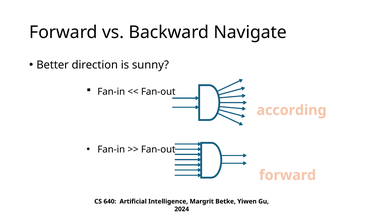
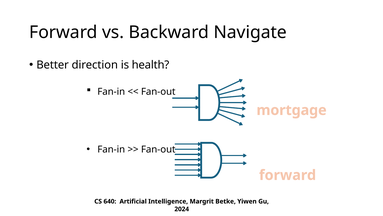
sunny: sunny -> health (150, 65)
according: according -> mortgage (292, 110)
